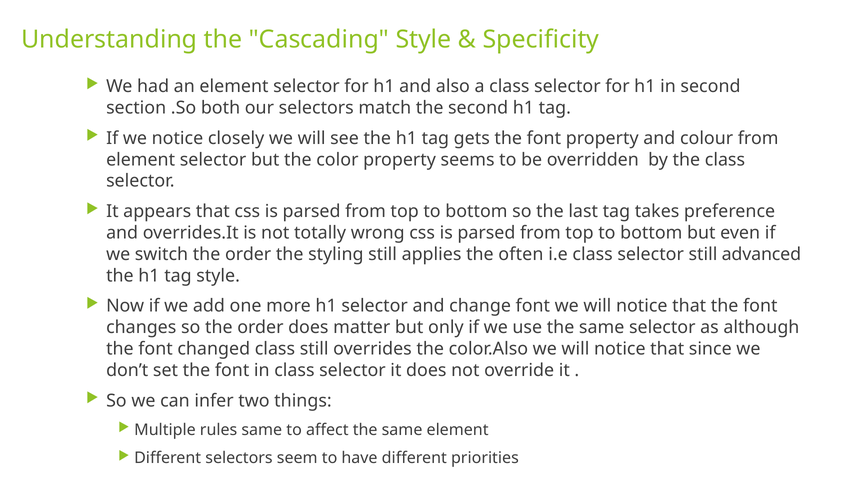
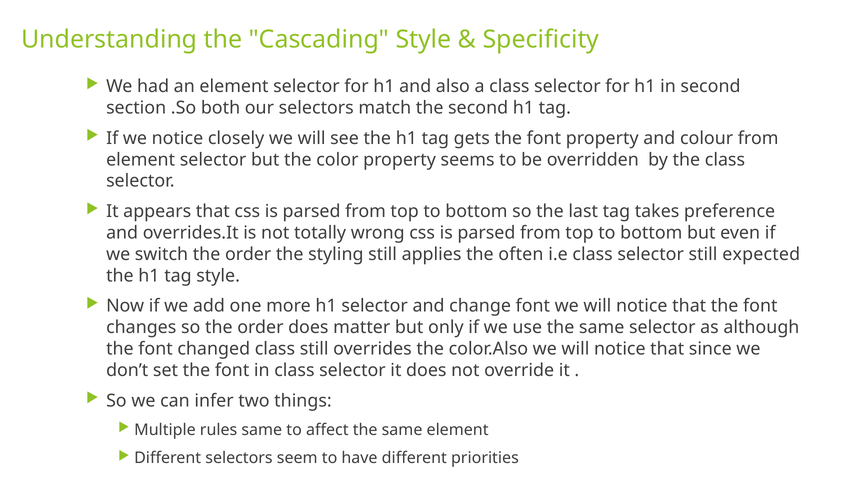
advanced: advanced -> expected (761, 254)
